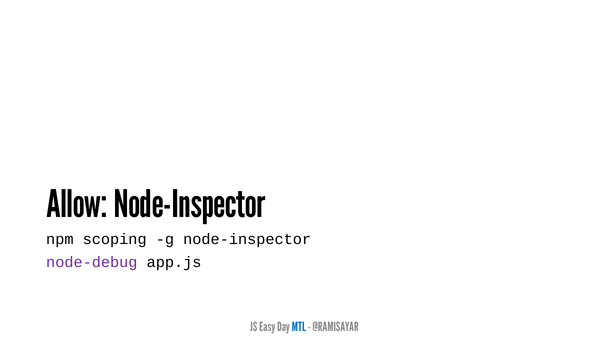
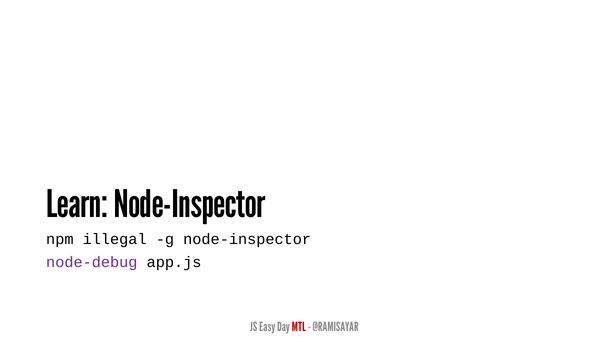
Allow: Allow -> Learn (77, 205)
scoping: scoping -> illegal (115, 240)
MTL colour: blue -> red (299, 327)
